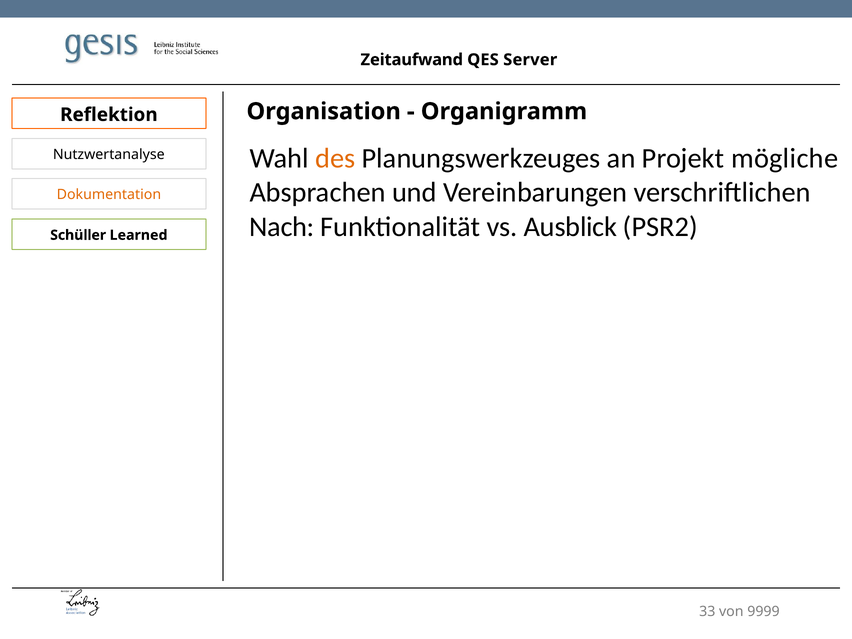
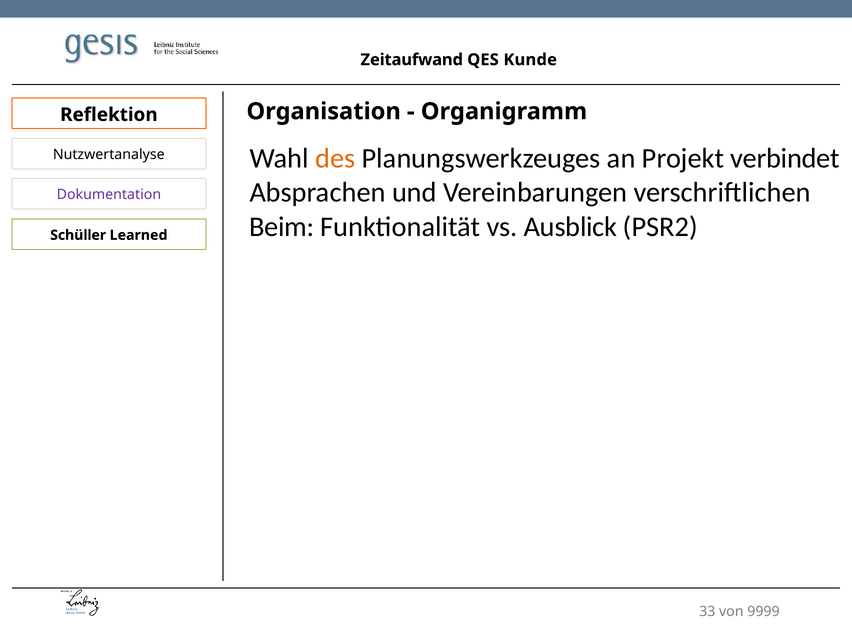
Server: Server -> Kunde (530, 60)
mögliche: mögliche -> verbindet (785, 159)
Dokumentation colour: orange -> purple (109, 195)
Nach: Nach -> Beim (282, 227)
